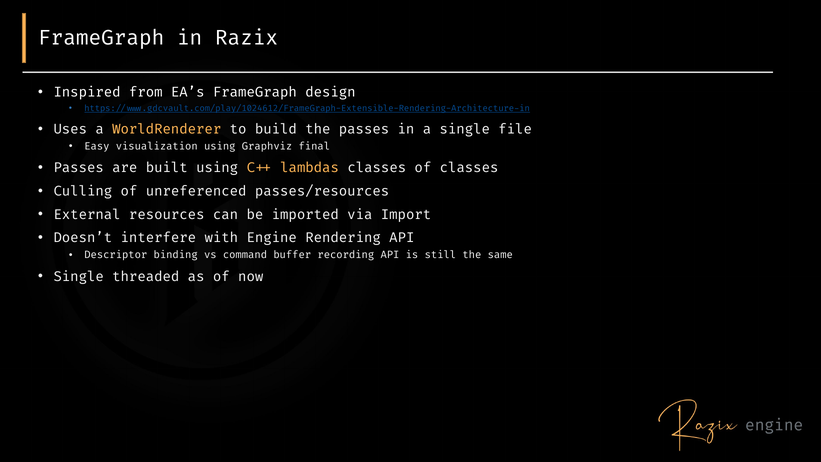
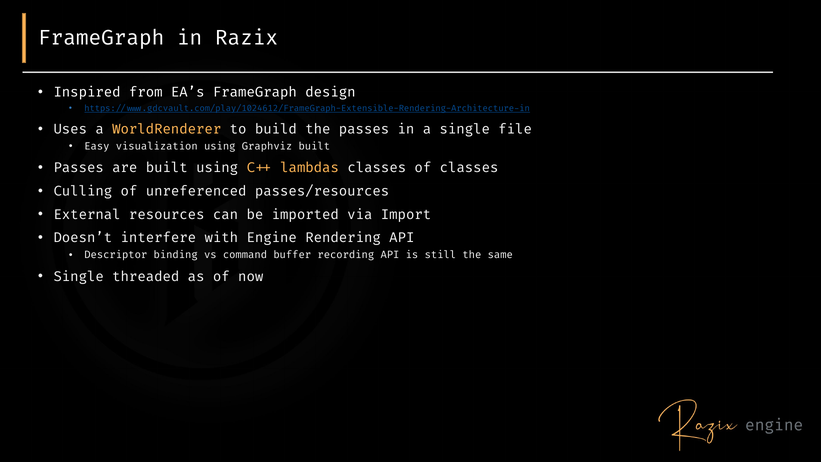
Graphviz final: final -> built (314, 146)
